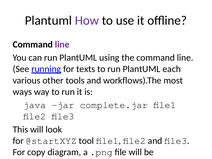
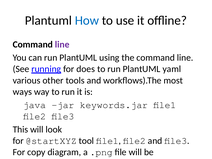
How colour: purple -> blue (87, 21)
texts: texts -> does (86, 69)
each: each -> yaml (172, 69)
complete.jar: complete.jar -> keywords.jar (114, 105)
